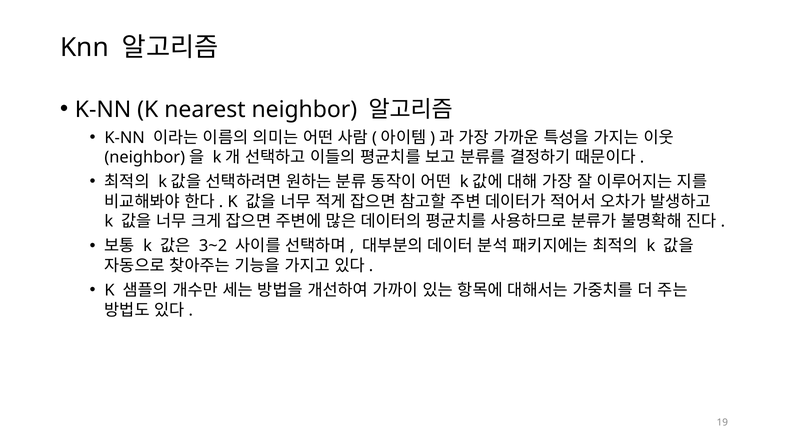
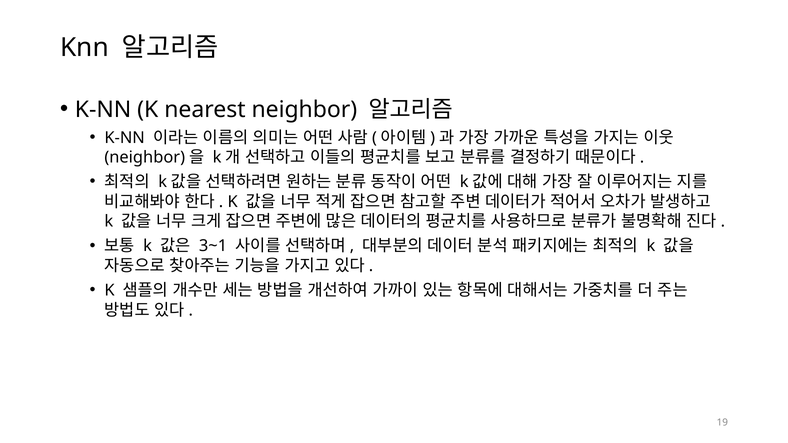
3~2: 3~2 -> 3~1 (213, 246)
